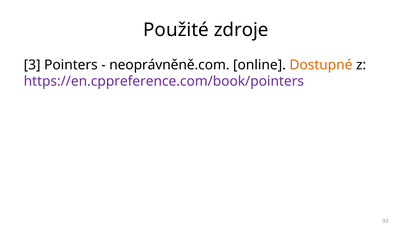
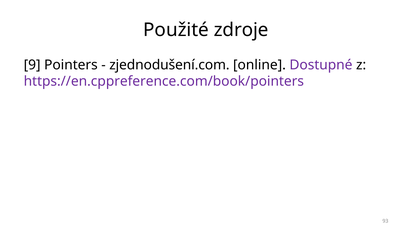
3: 3 -> 9 (32, 65)
neoprávněně.com: neoprávněně.com -> zjednodušení.com (169, 65)
Dostupné colour: orange -> purple (321, 65)
